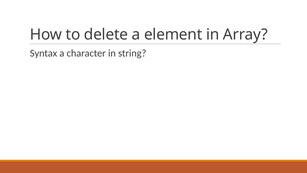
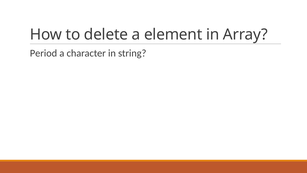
Syntax: Syntax -> Period (44, 53)
